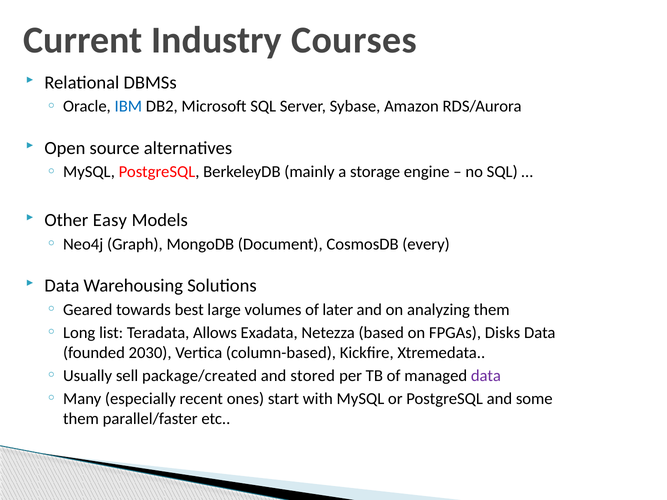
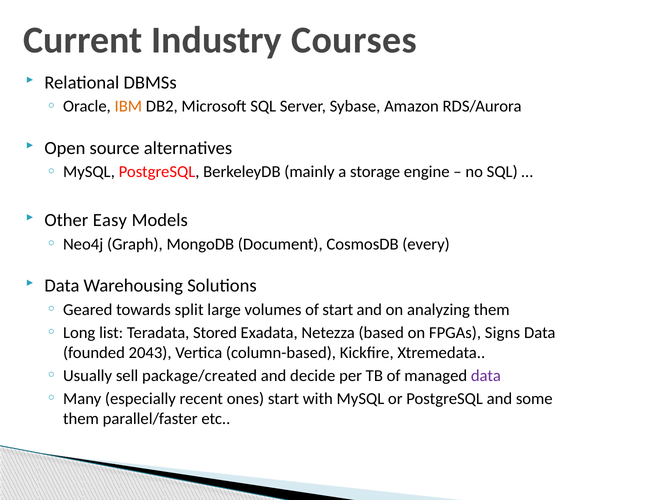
IBM colour: blue -> orange (128, 106)
best: best -> split (189, 310)
of later: later -> start (338, 310)
Allows: Allows -> Stored (215, 333)
Disks: Disks -> Signs (502, 333)
2030: 2030 -> 2043 (150, 353)
stored: stored -> decide (313, 376)
